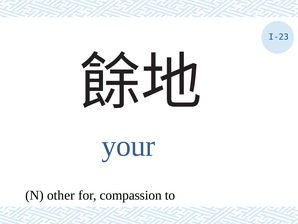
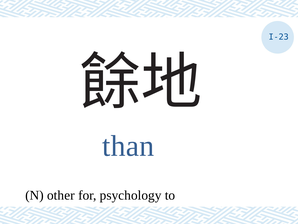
your: your -> than (128, 146)
compassion: compassion -> psychology (131, 195)
